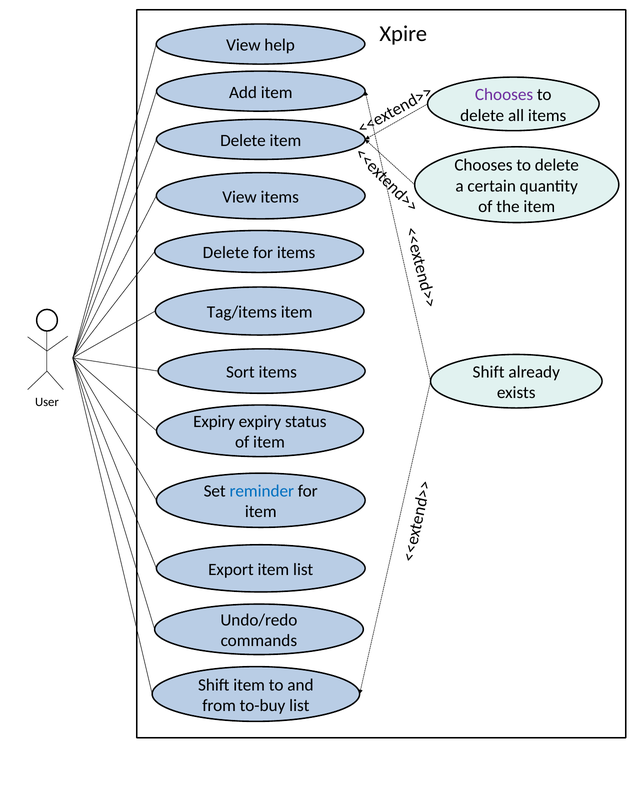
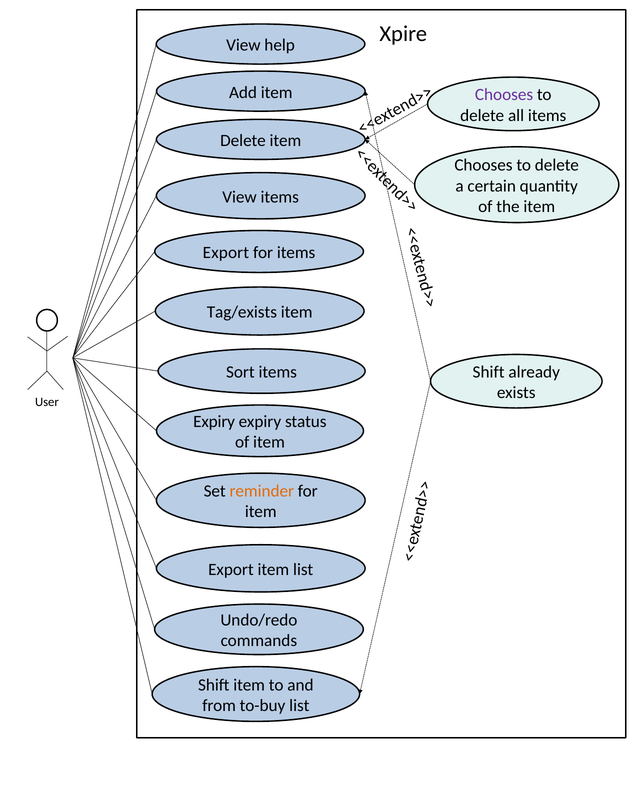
Delete: Delete -> Export (226, 253)
Tag/items: Tag/items -> Tag/exists (242, 312)
reminder colour: blue -> orange (262, 491)
